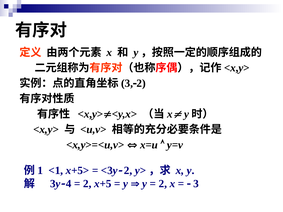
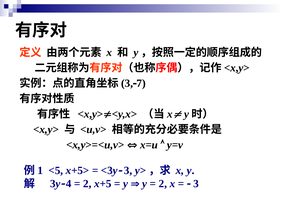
2: 2 -> 7 (141, 83)
<1: <1 -> <5 (56, 171)
2: 2 -> 3 (128, 171)
